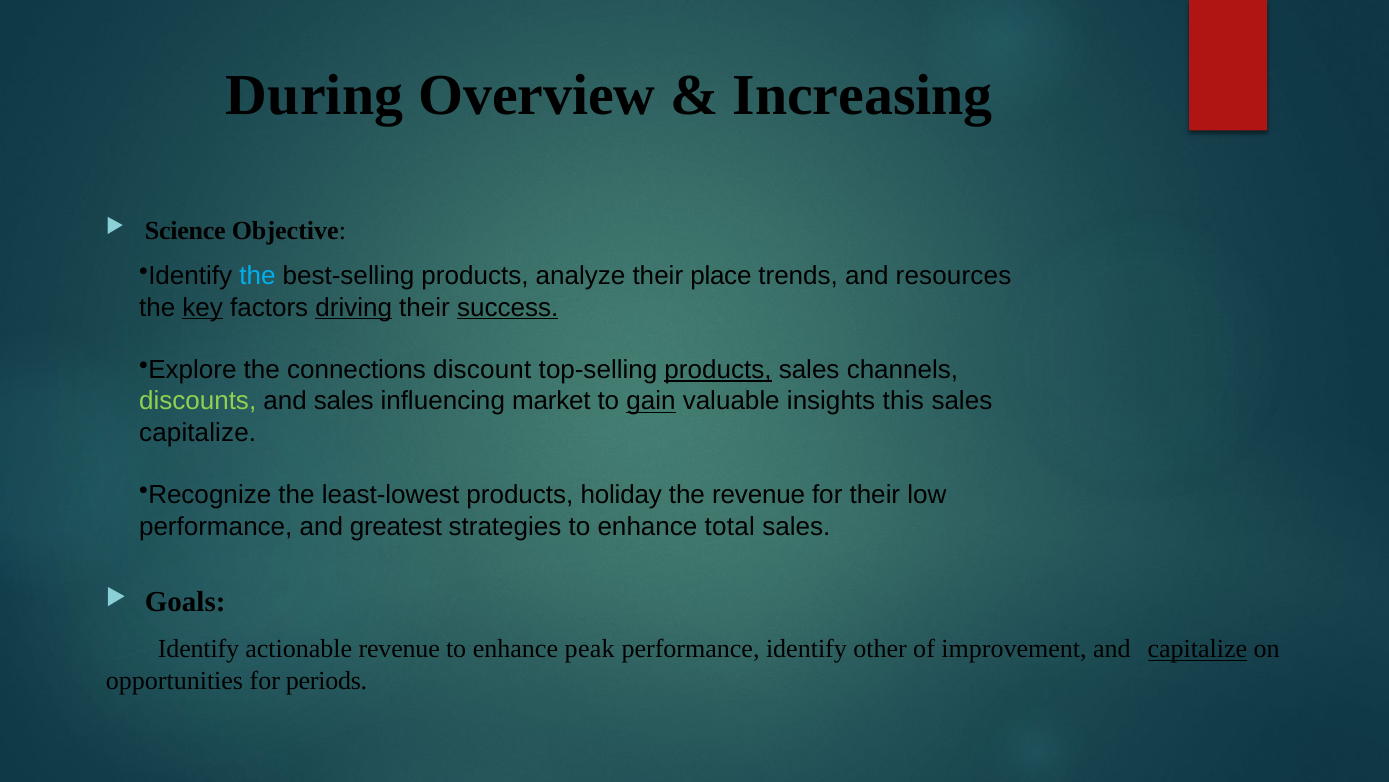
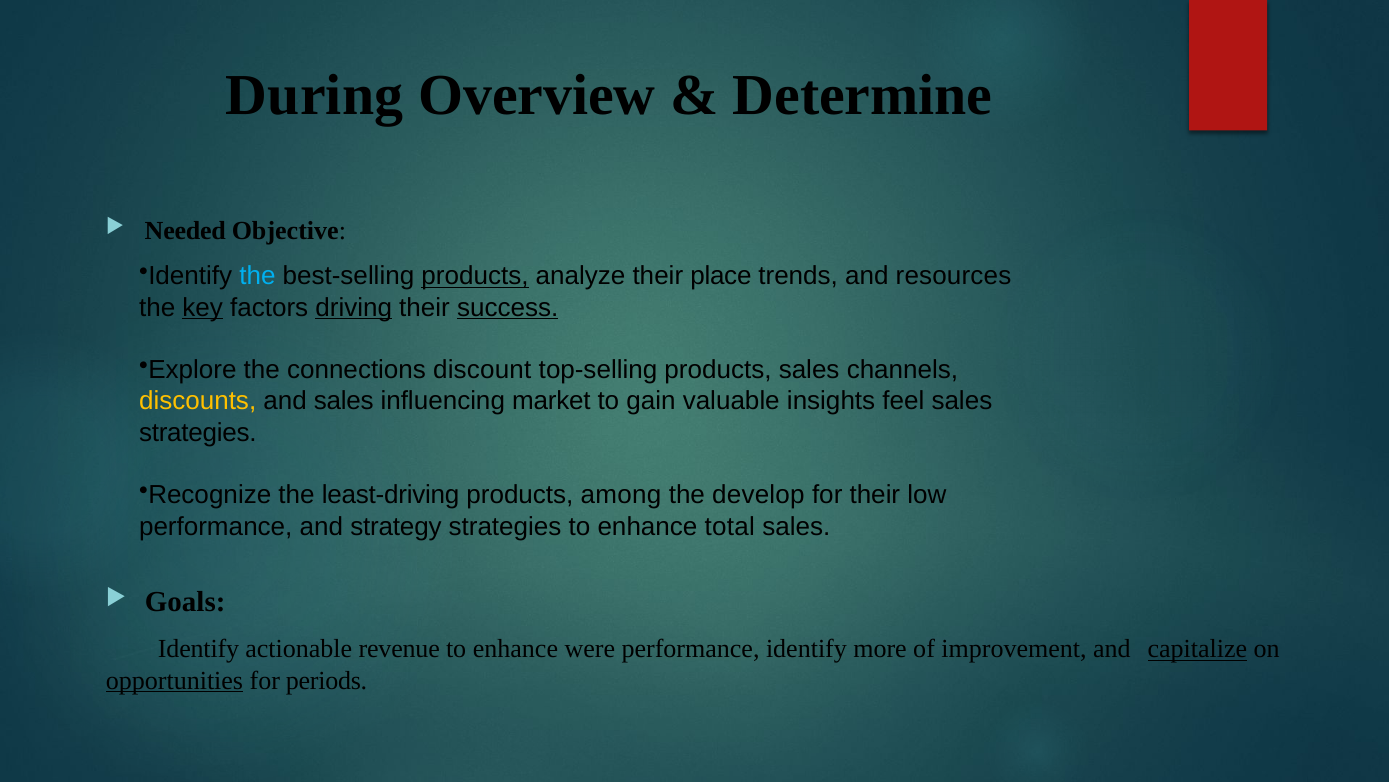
Increasing: Increasing -> Determine (863, 96)
Science: Science -> Needed (185, 231)
products underline: none -> present (475, 276)
products underline: present -> none (718, 370)
discounts colour: light green -> yellow (198, 401)
gain underline: present -> none (651, 401)
this: this -> feel (903, 401)
capitalize: capitalize -> strategies (198, 432)
least-lowest: least-lowest -> least-driving (391, 495)
holiday: holiday -> among (621, 495)
the revenue: revenue -> develop (758, 495)
greatest: greatest -> strategy (396, 526)
peak: peak -> were (590, 649)
other: other -> more (880, 649)
opportunities underline: none -> present (175, 680)
